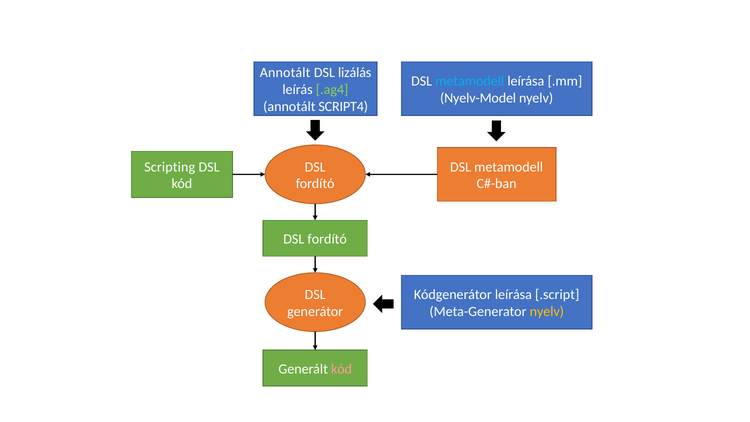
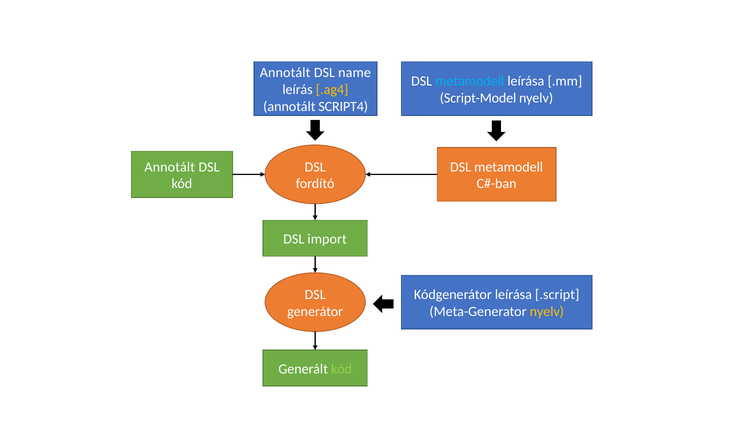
lizálás: lizálás -> name (355, 73)
.ag4 colour: light green -> yellow (332, 90)
Nyelv-Model: Nyelv-Model -> Script-Model (478, 98)
Scripting: Scripting -> Annotált (170, 167)
fordító: fordító -> import (327, 239)
kód colour: pink -> light green (342, 369)
